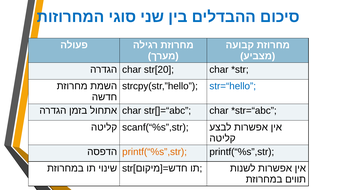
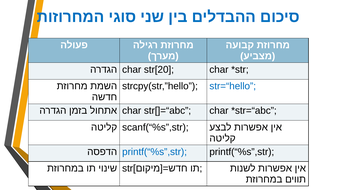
printf(“%s”,str colour: orange -> blue (155, 151)
